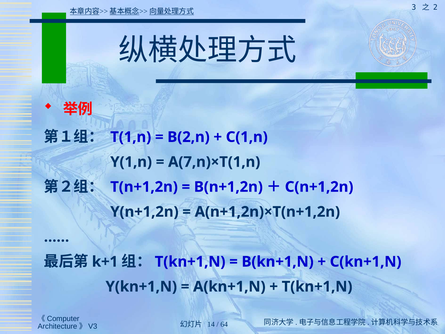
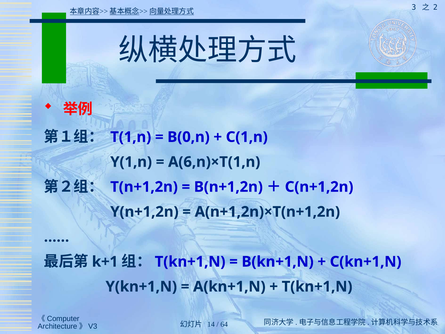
B(2,n: B(2,n -> B(0,n (189, 137)
A(7,n)×T(1,n: A(7,n)×T(1,n -> A(6,n)×T(1,n (214, 162)
